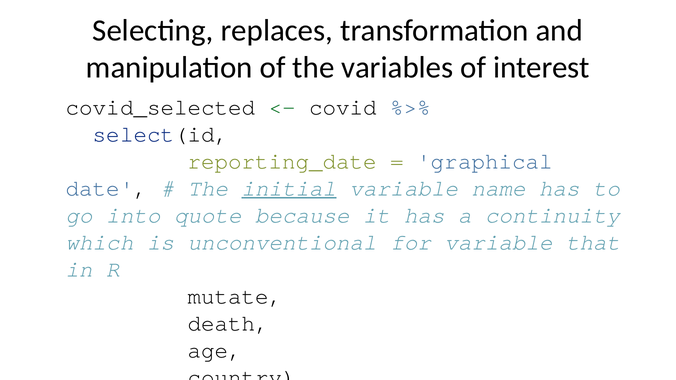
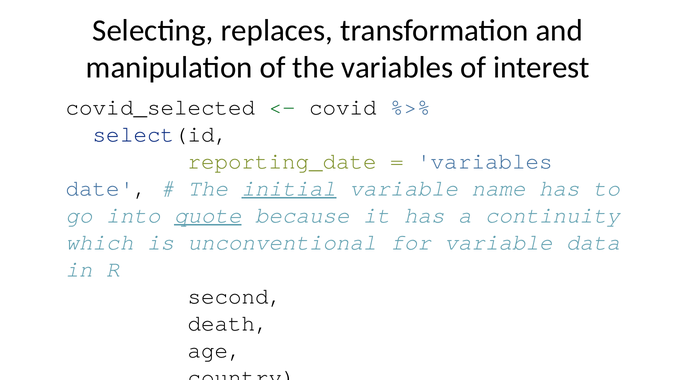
graphical: graphical -> variables (485, 161)
quote underline: none -> present (208, 215)
that: that -> data (593, 242)
mutate: mutate -> second (235, 296)
